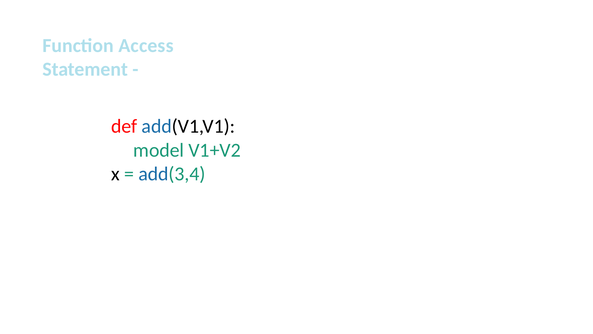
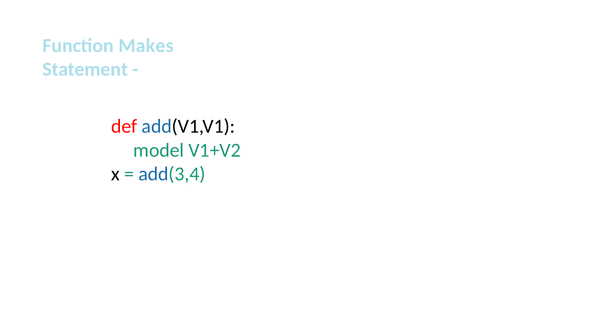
Access: Access -> Makes (146, 45)
